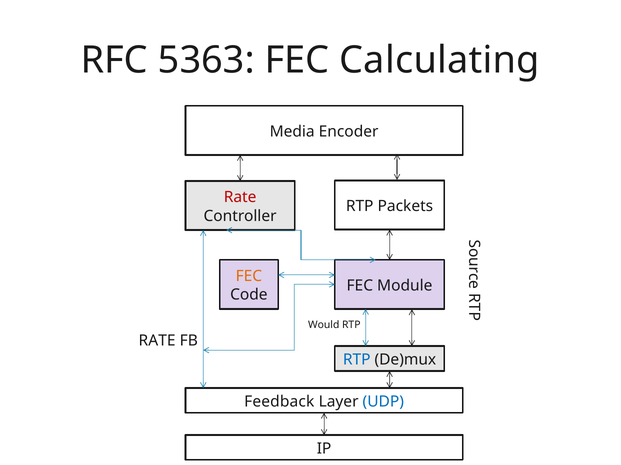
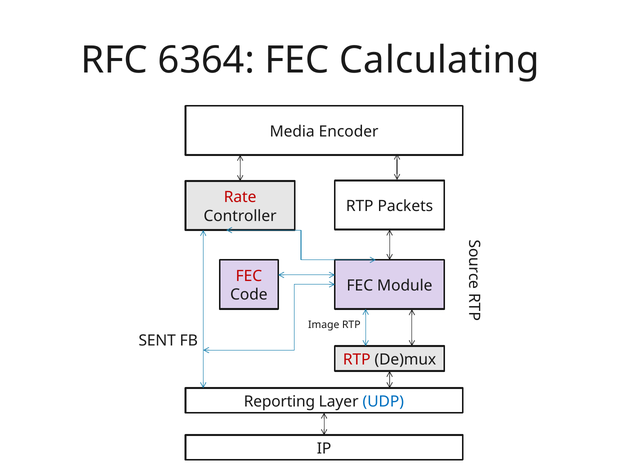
5363: 5363 -> 6364 (206, 60)
FEC colour: orange -> red (249, 277)
Would: Would -> Image (324, 325)
RATE: RATE -> SENT (157, 341)
RTP colour: blue -> red (357, 360)
Feedback: Feedback -> Reporting (279, 402)
